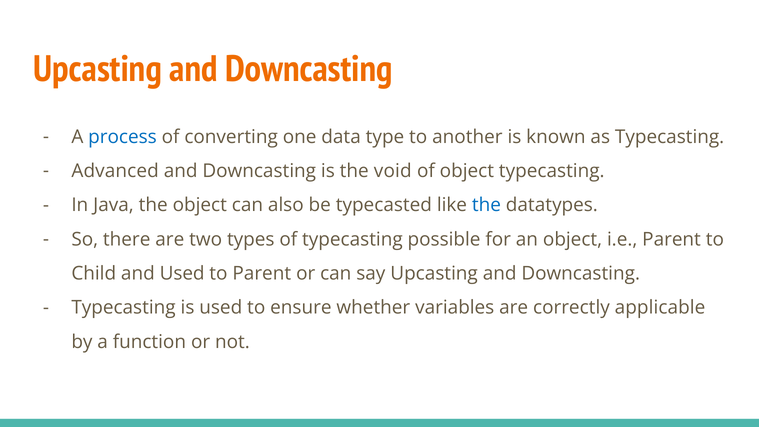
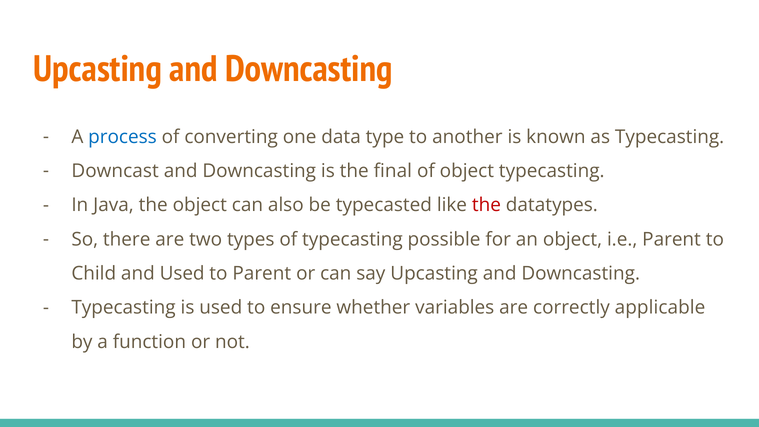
Advanced: Advanced -> Downcast (115, 171)
void: void -> final (393, 171)
the colour: blue -> red (486, 205)
